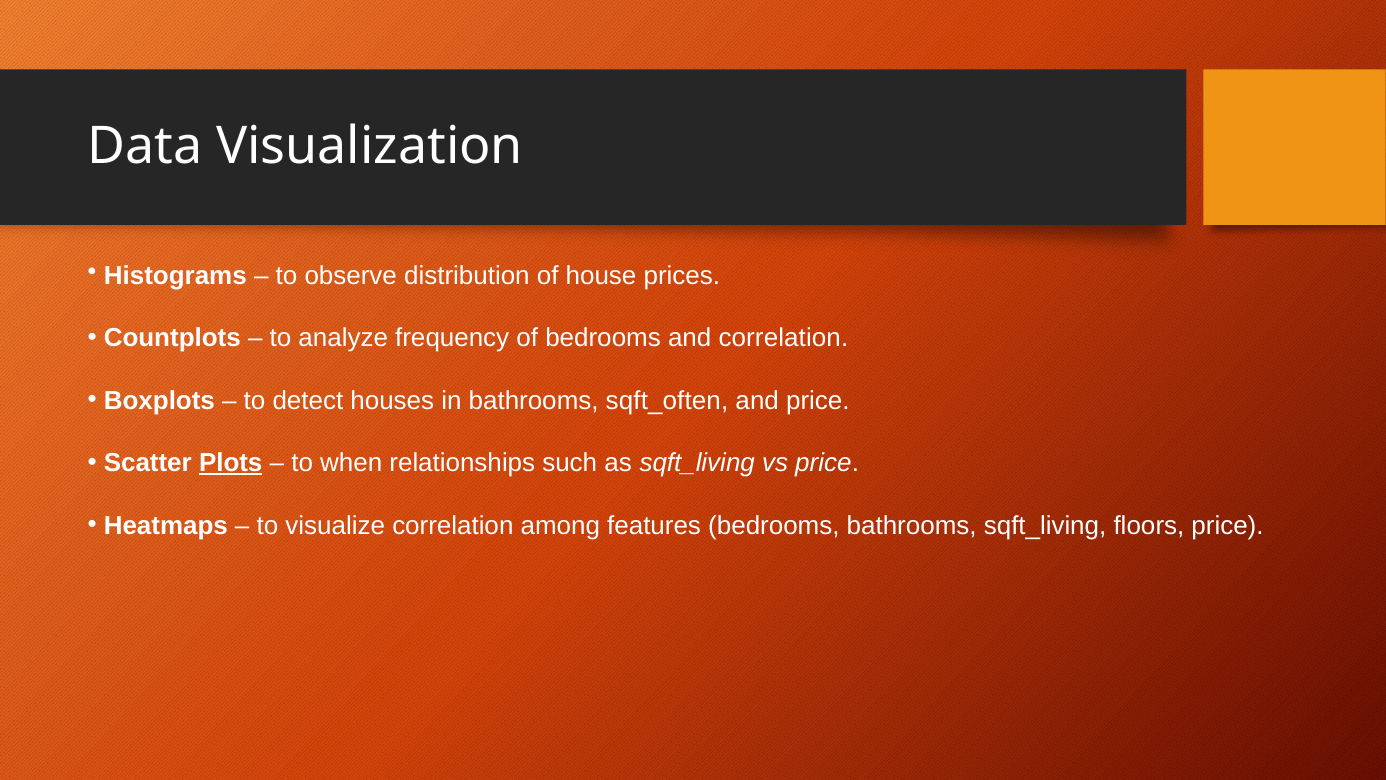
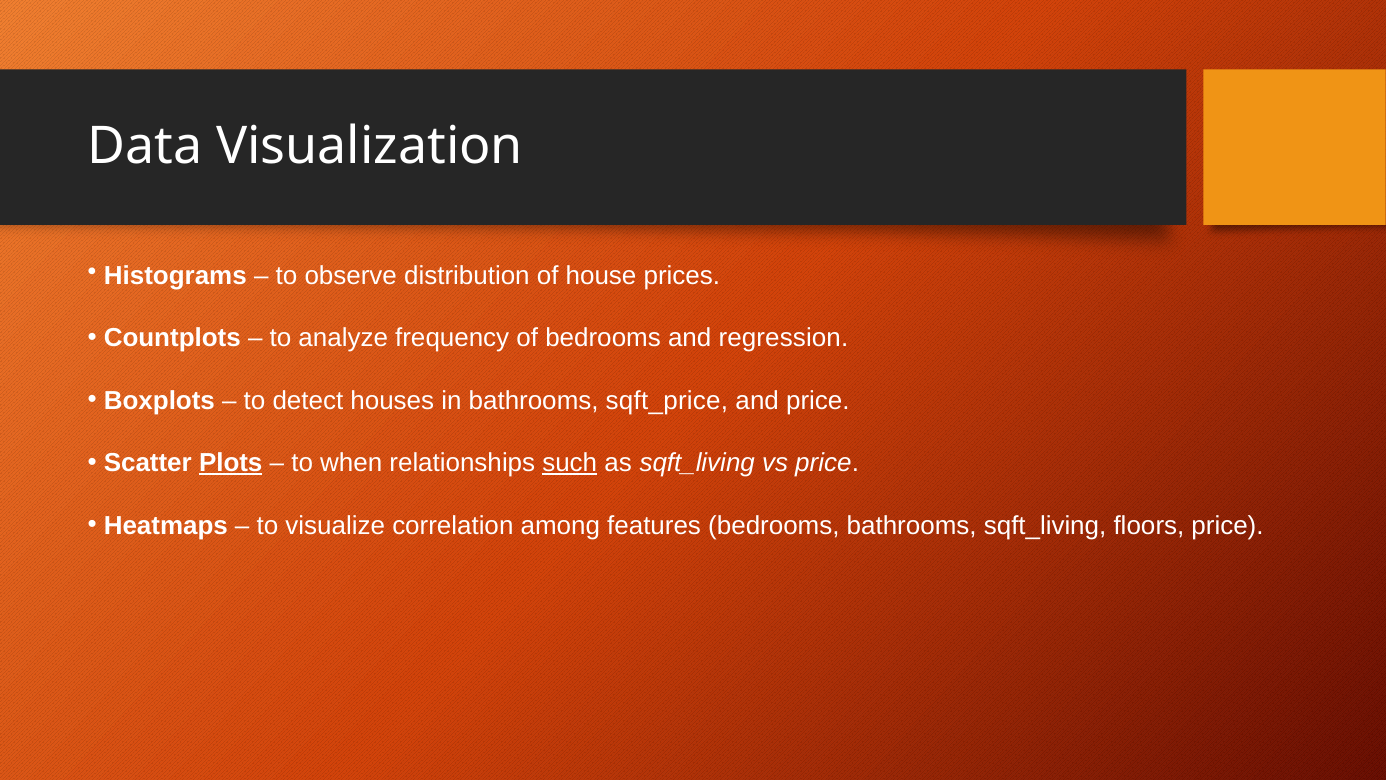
and correlation: correlation -> regression (783, 338)
sqft_often: sqft_often -> sqft_price (667, 400)
such underline: none -> present (570, 463)
